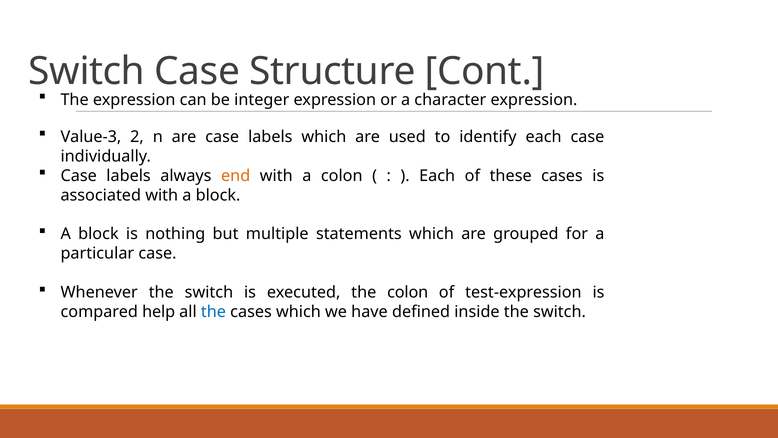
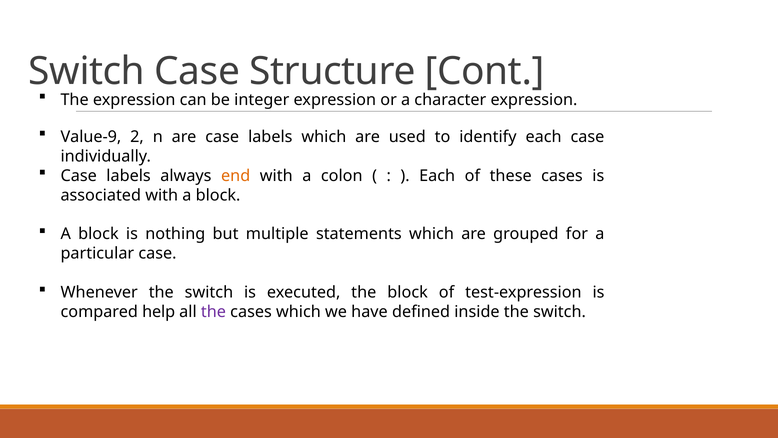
Value-3: Value-3 -> Value-9 (91, 137)
the colon: colon -> block (408, 292)
the colour: blue -> purple (213, 312)
